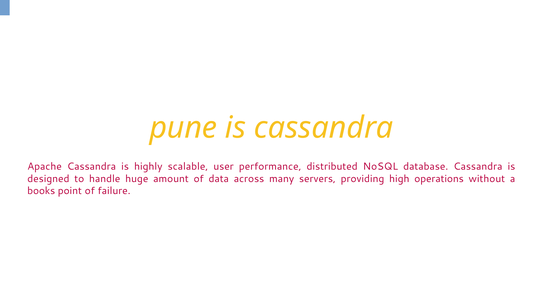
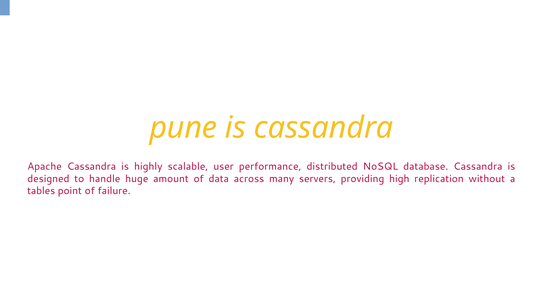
operations: operations -> replication (439, 179)
books: books -> tables (41, 191)
